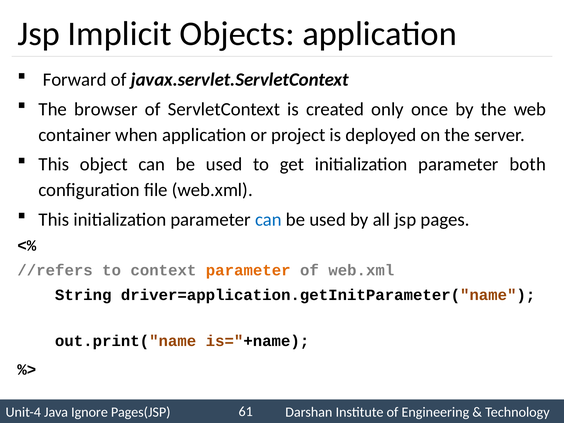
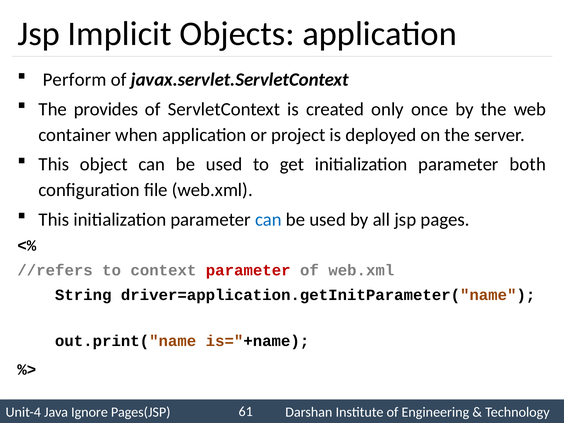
Forward: Forward -> Perform (75, 80)
browser: browser -> provides (106, 109)
parameter colour: orange -> red (248, 270)
